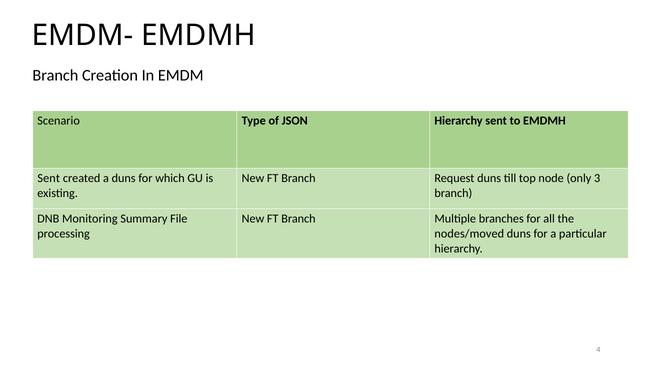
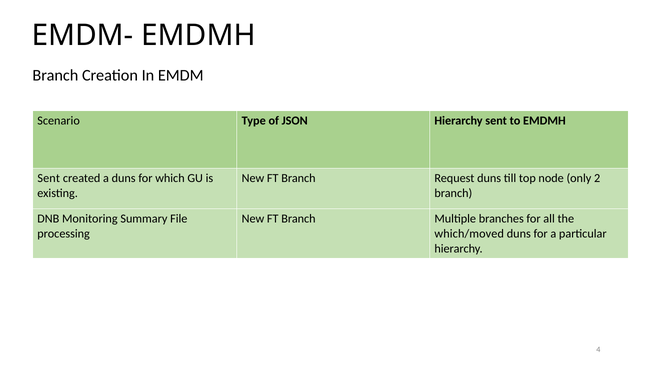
3: 3 -> 2 (597, 178)
nodes/moved: nodes/moved -> which/moved (469, 233)
